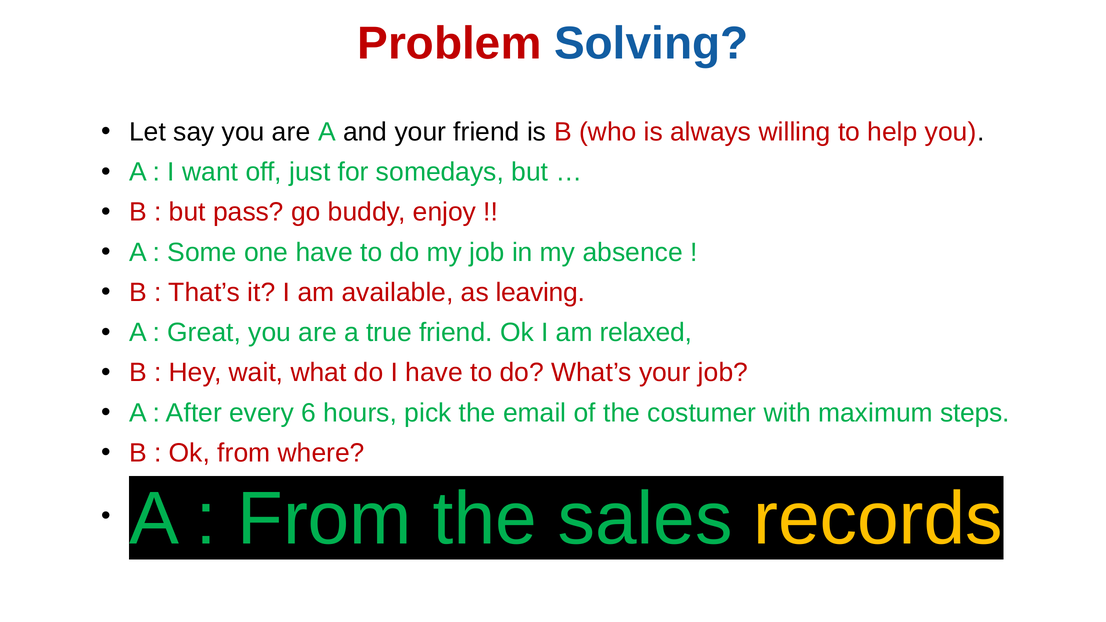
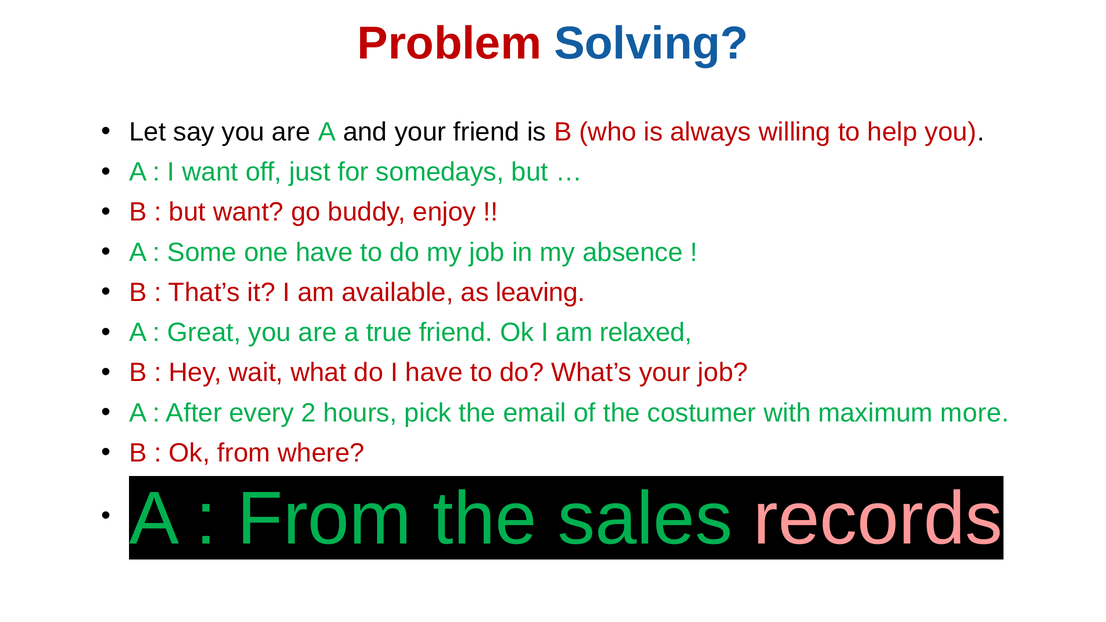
but pass: pass -> want (248, 212)
6: 6 -> 2 (309, 413)
steps: steps -> more (975, 413)
records colour: yellow -> pink (878, 519)
